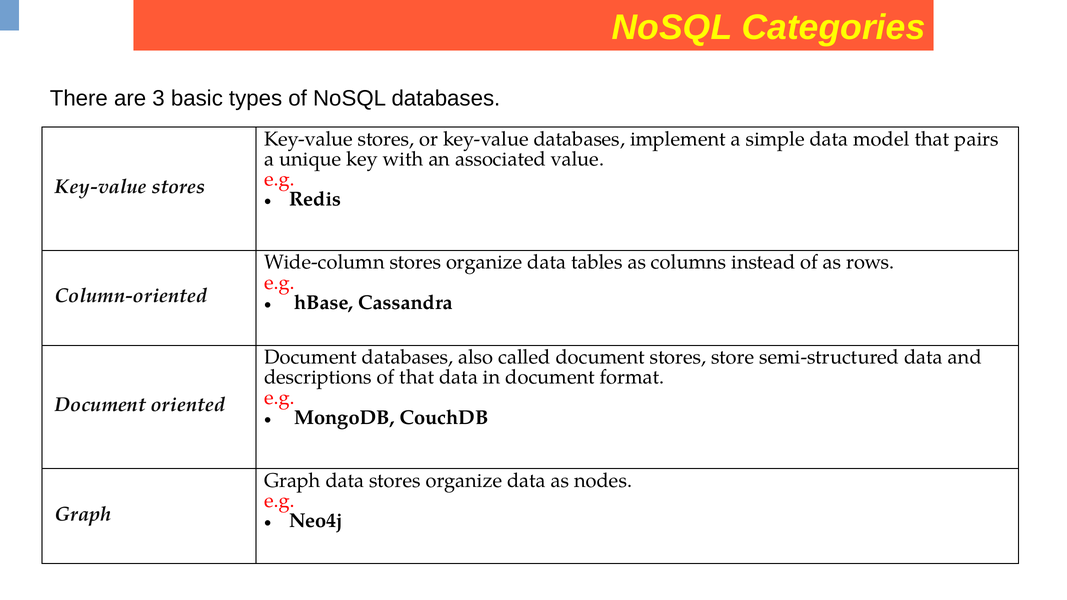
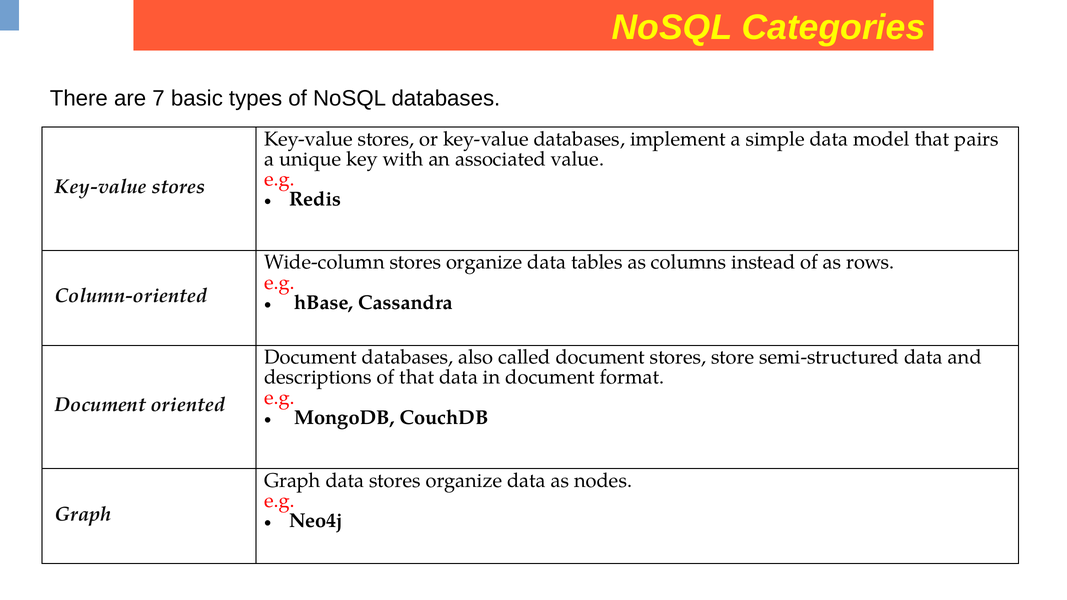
3: 3 -> 7 (159, 98)
